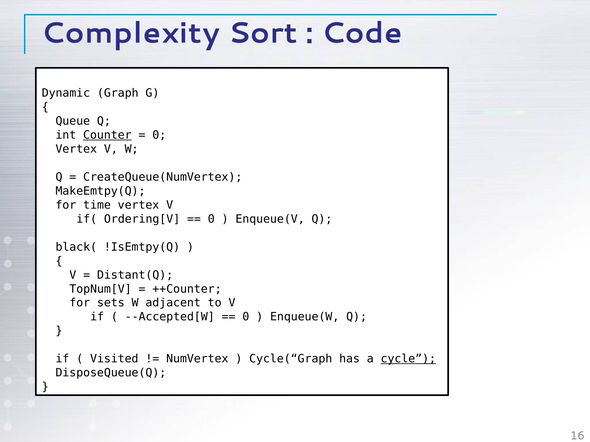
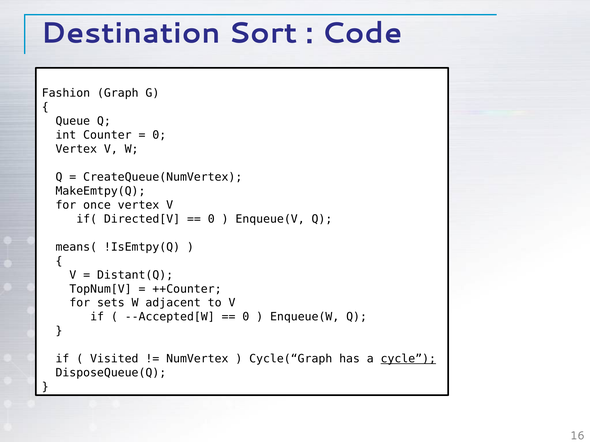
Complexity: Complexity -> Destination (131, 33)
Dynamic: Dynamic -> Fashion (66, 93)
Counter underline: present -> none (107, 135)
time: time -> once (97, 205)
Ordering[V: Ordering[V -> Directed[V (142, 219)
black(: black( -> means( (76, 247)
